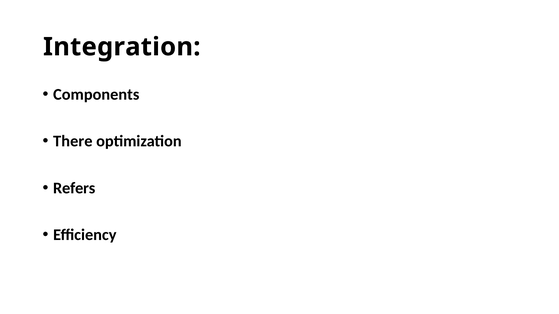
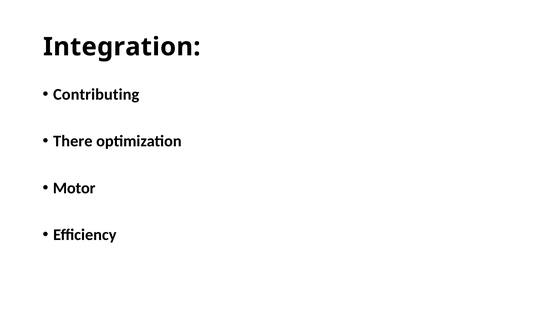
Components: Components -> Contributing (96, 95)
Refers: Refers -> Motor (74, 188)
